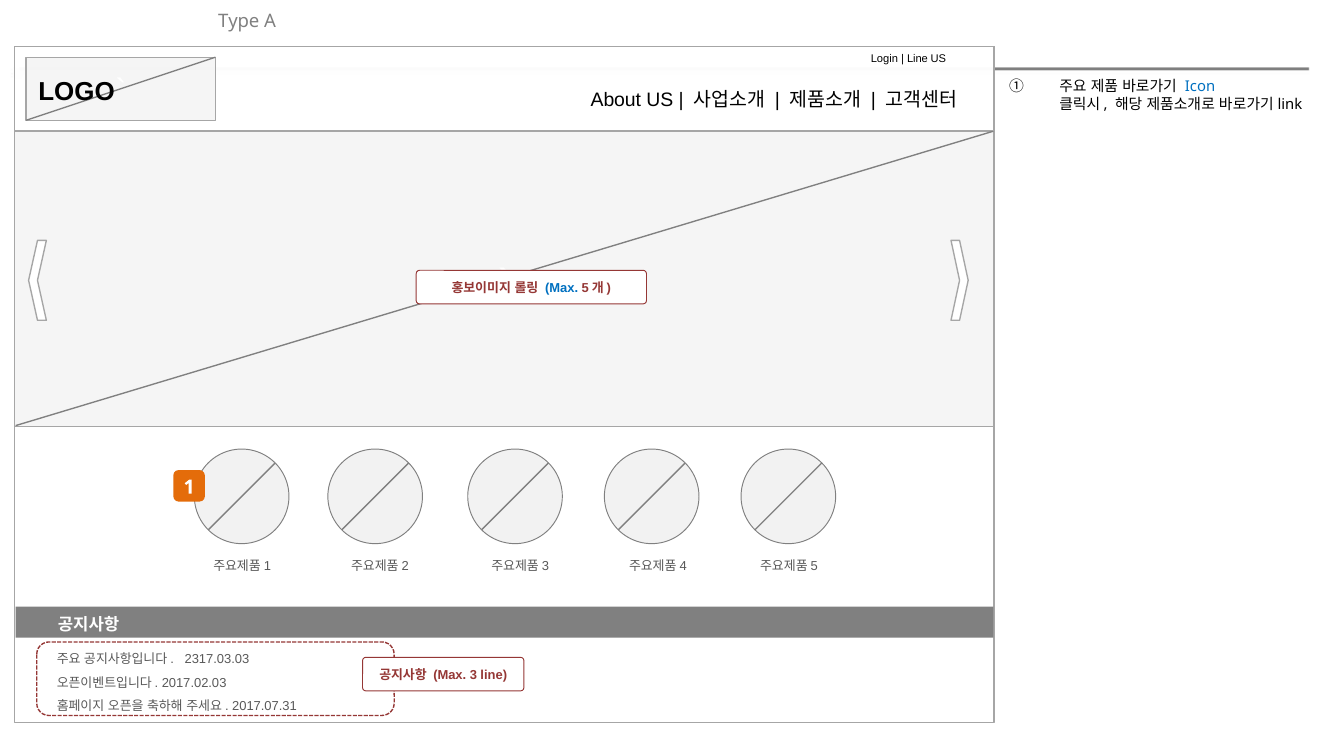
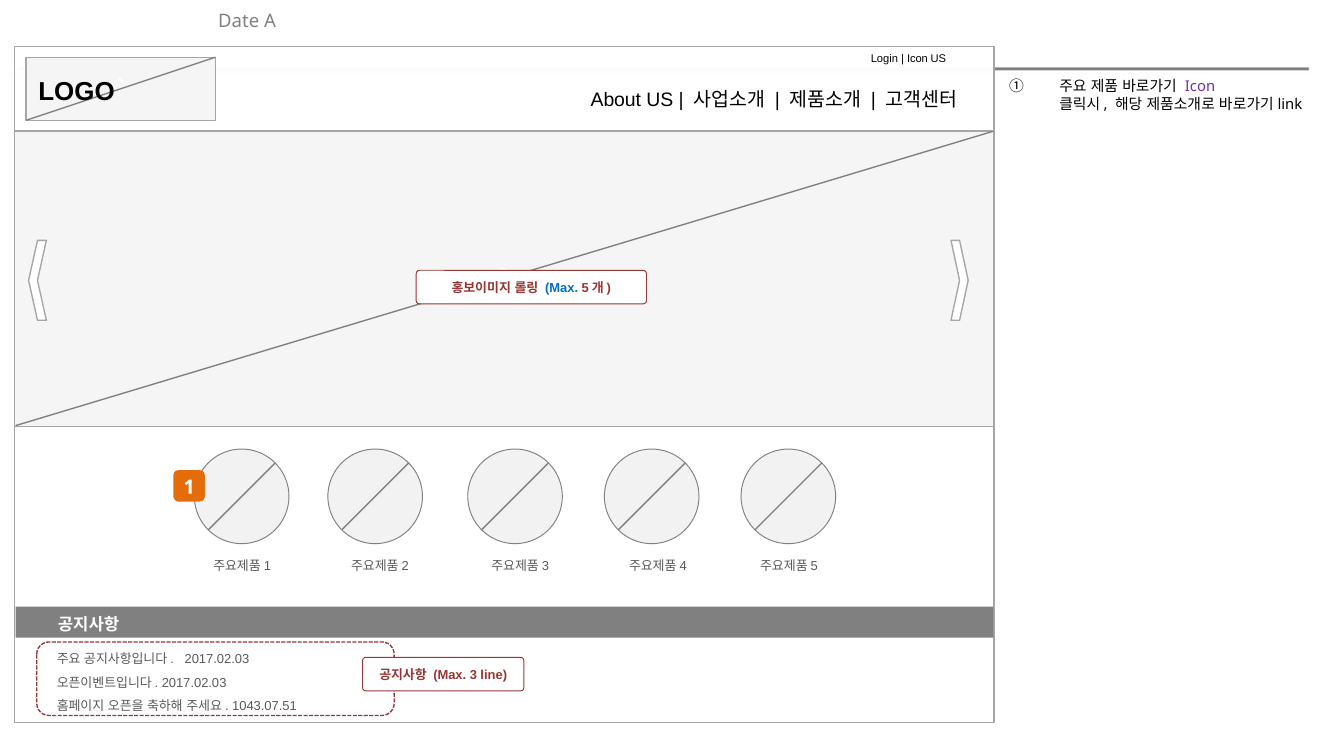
Type: Type -> Date (239, 21)
Line: Line -> Icon (917, 59)
Icon colour: blue -> purple (1200, 87)
2317.03.03: 2317.03.03 -> 2017.02.03 (217, 659)
2017.07.31: 2017.07.31 -> 1043.07.51 (264, 706)
